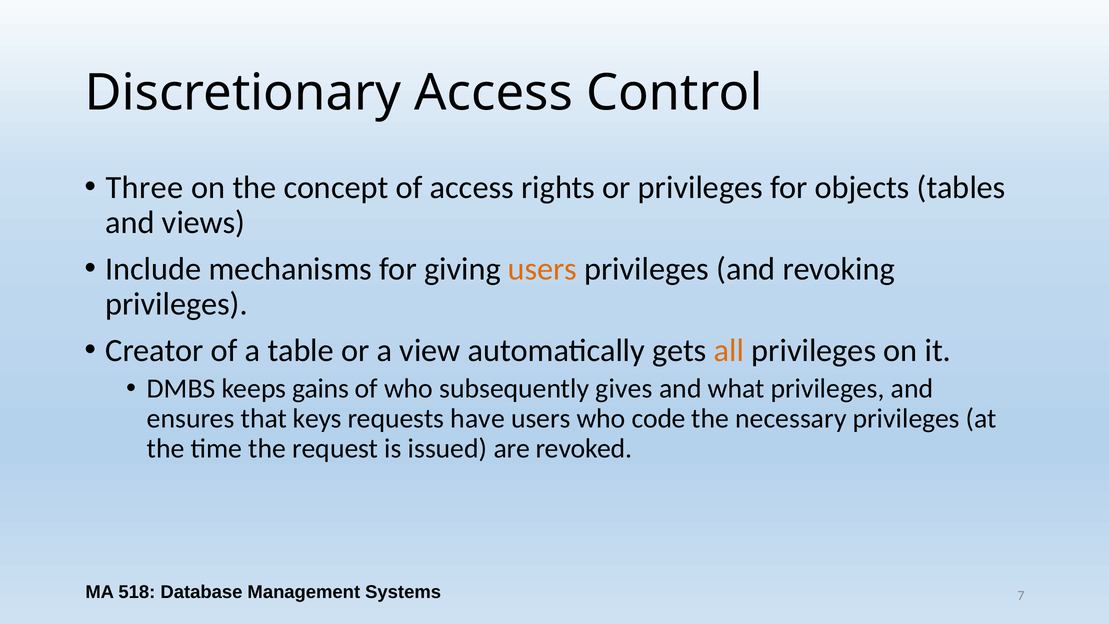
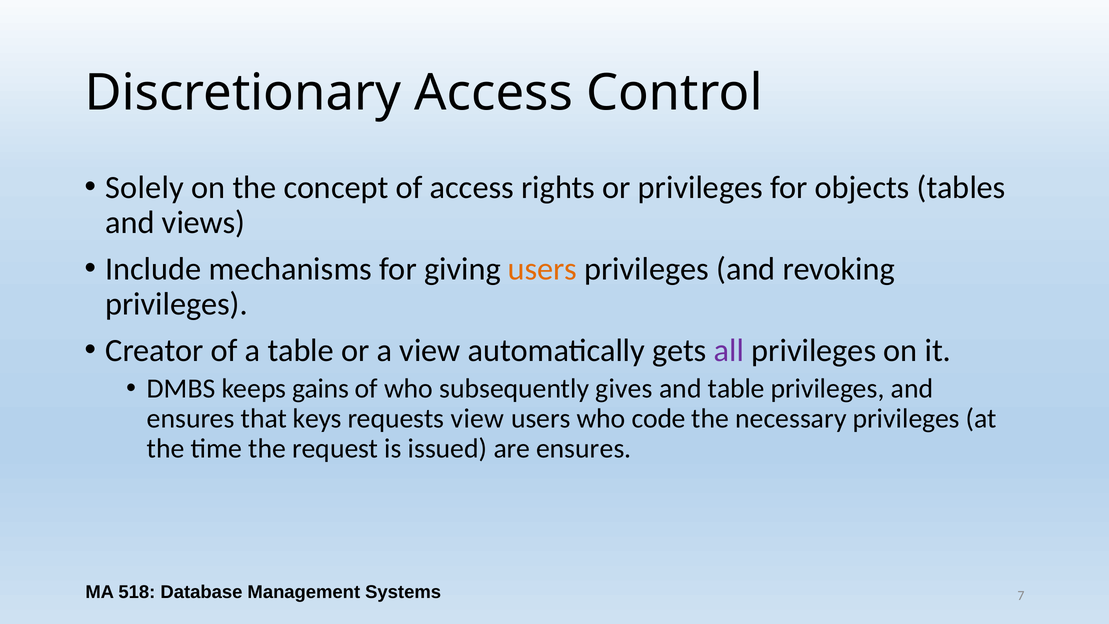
Three: Three -> Solely (145, 188)
all colour: orange -> purple (729, 350)
and what: what -> table (736, 389)
requests have: have -> view (478, 419)
are revoked: revoked -> ensures (584, 448)
